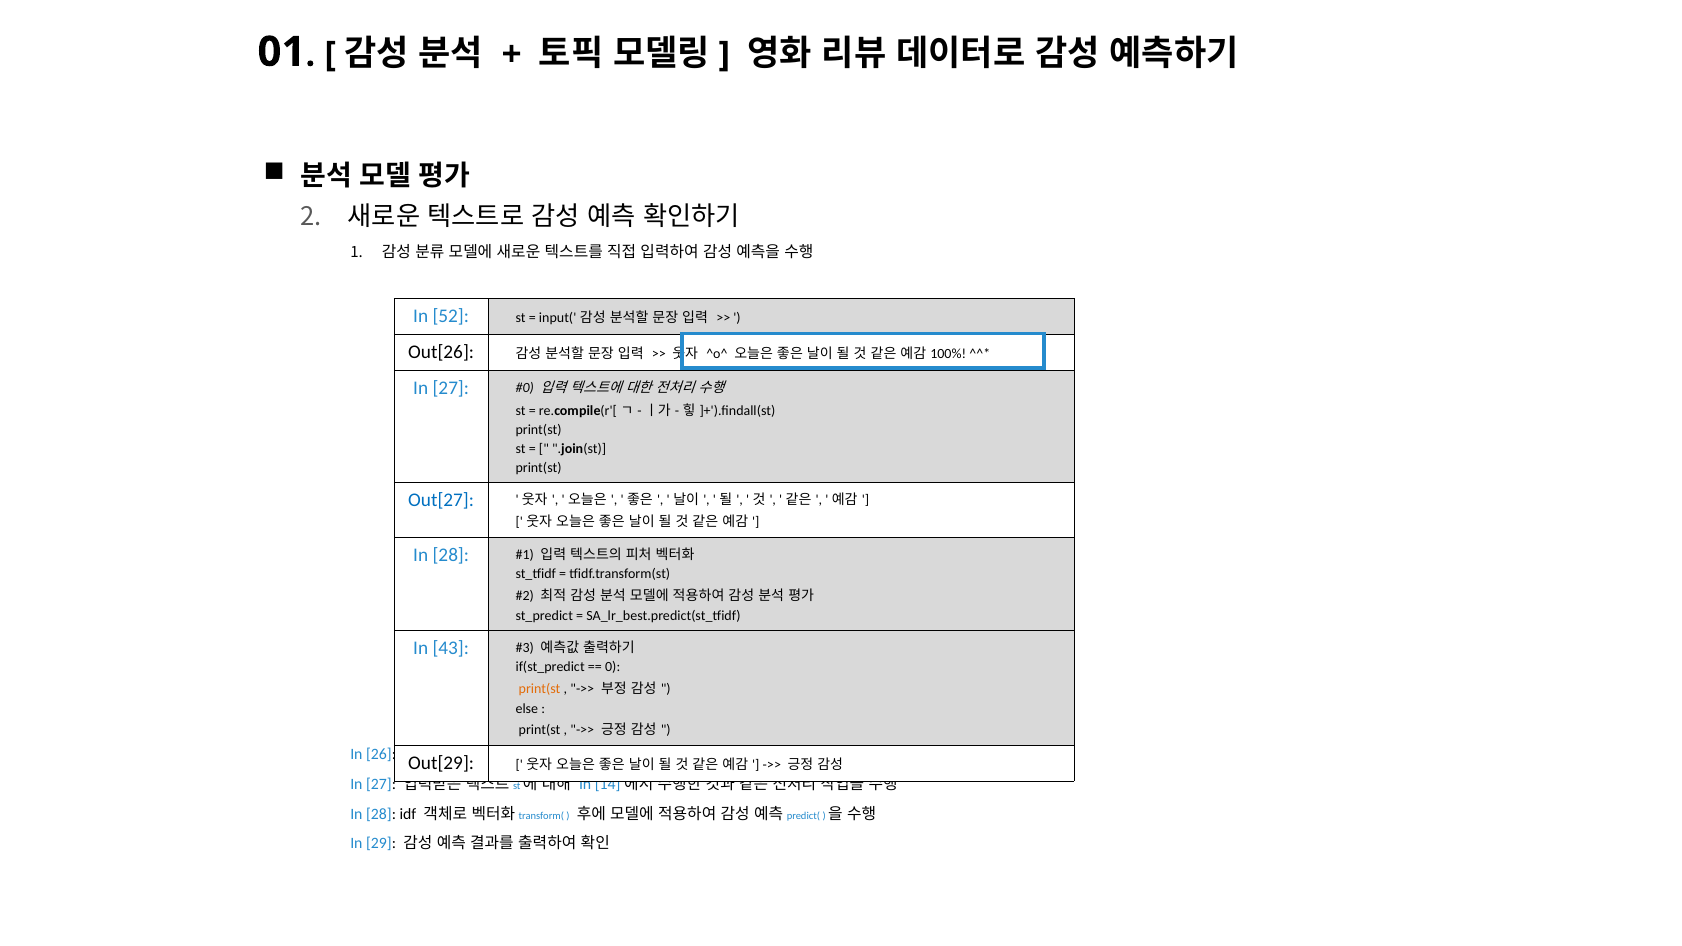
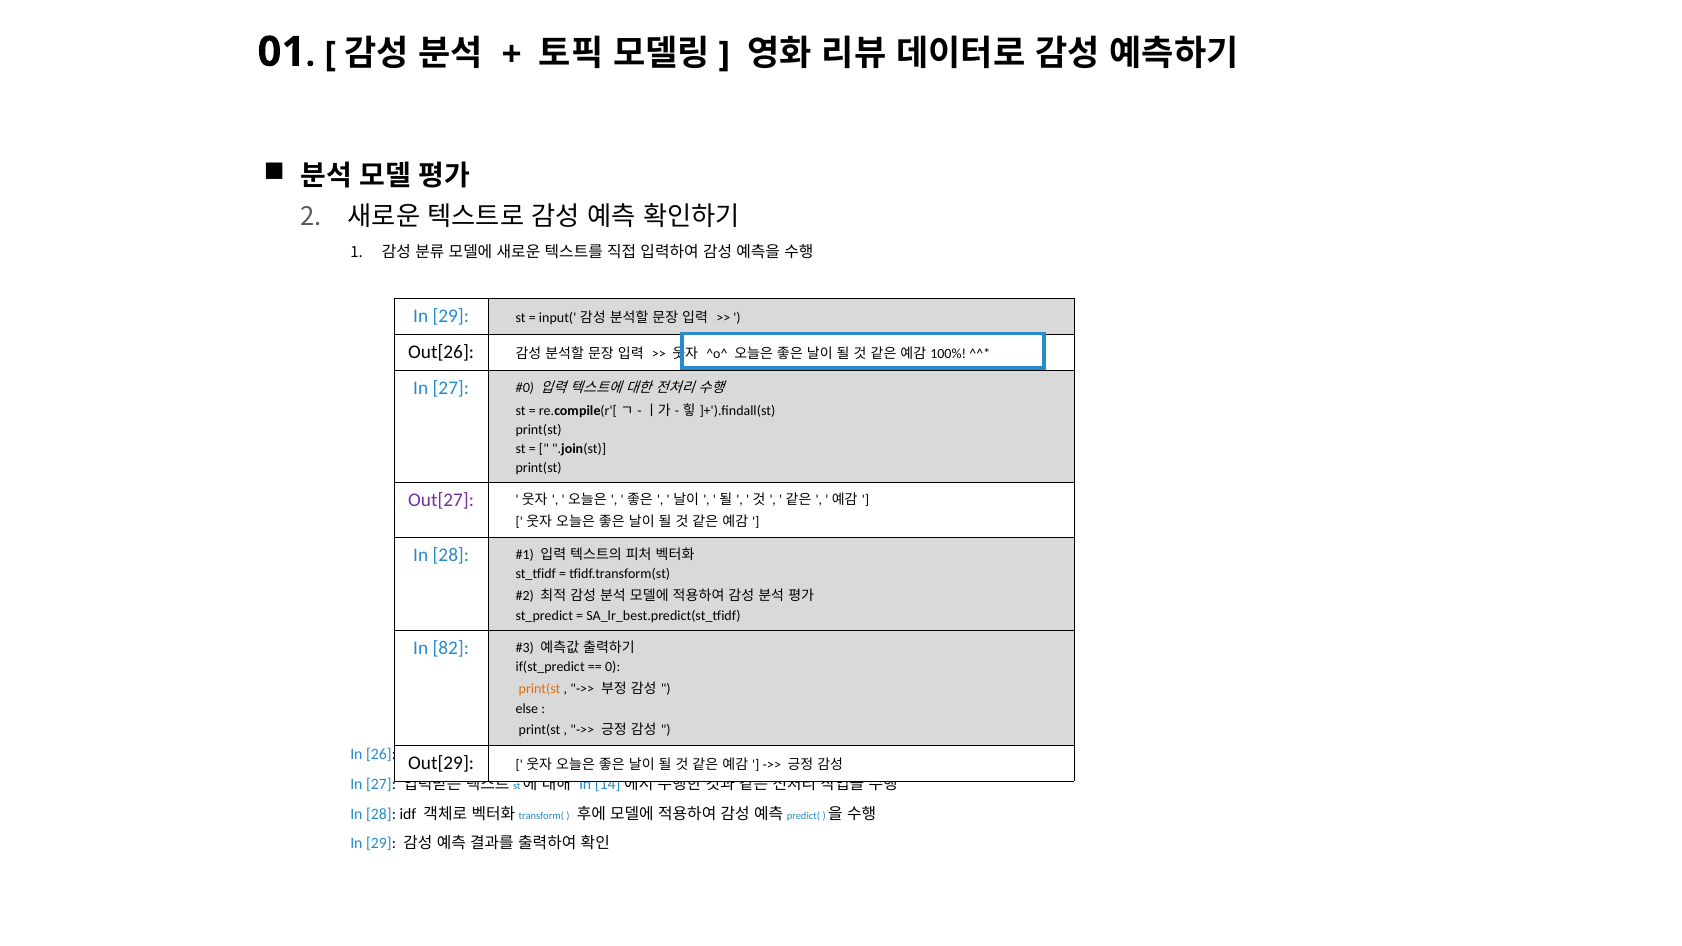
52: 52 -> 29 (451, 317)
Out[27 colour: blue -> purple (441, 501)
43: 43 -> 82 (451, 648)
